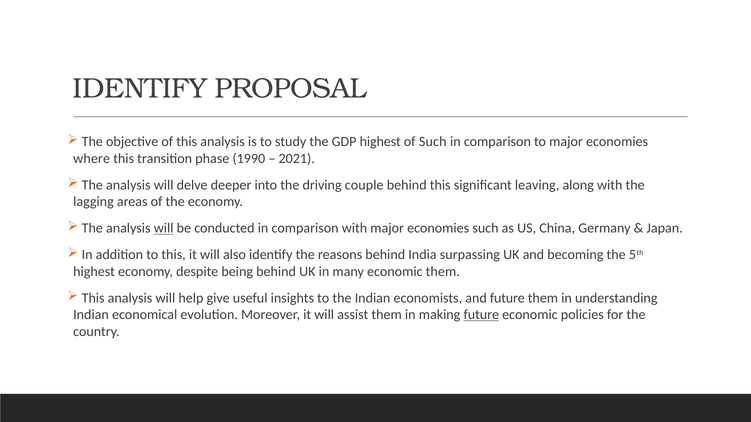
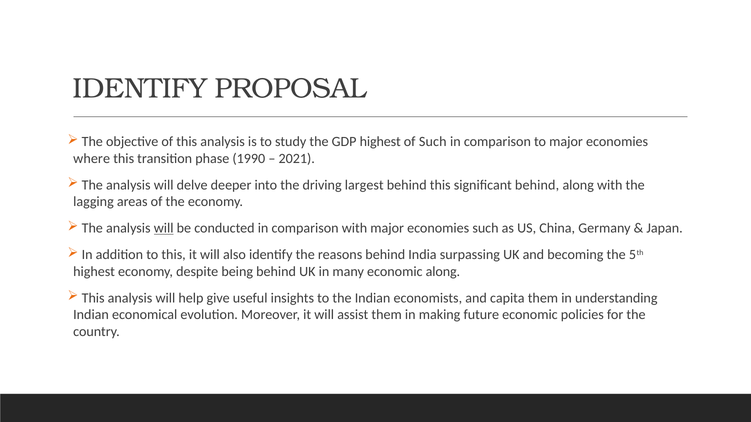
couple: couple -> largest (364, 185)
significant leaving: leaving -> behind (537, 185)
economic them: them -> along (443, 272)
and future: future -> capita (507, 298)
future underline: present -> none (481, 315)
